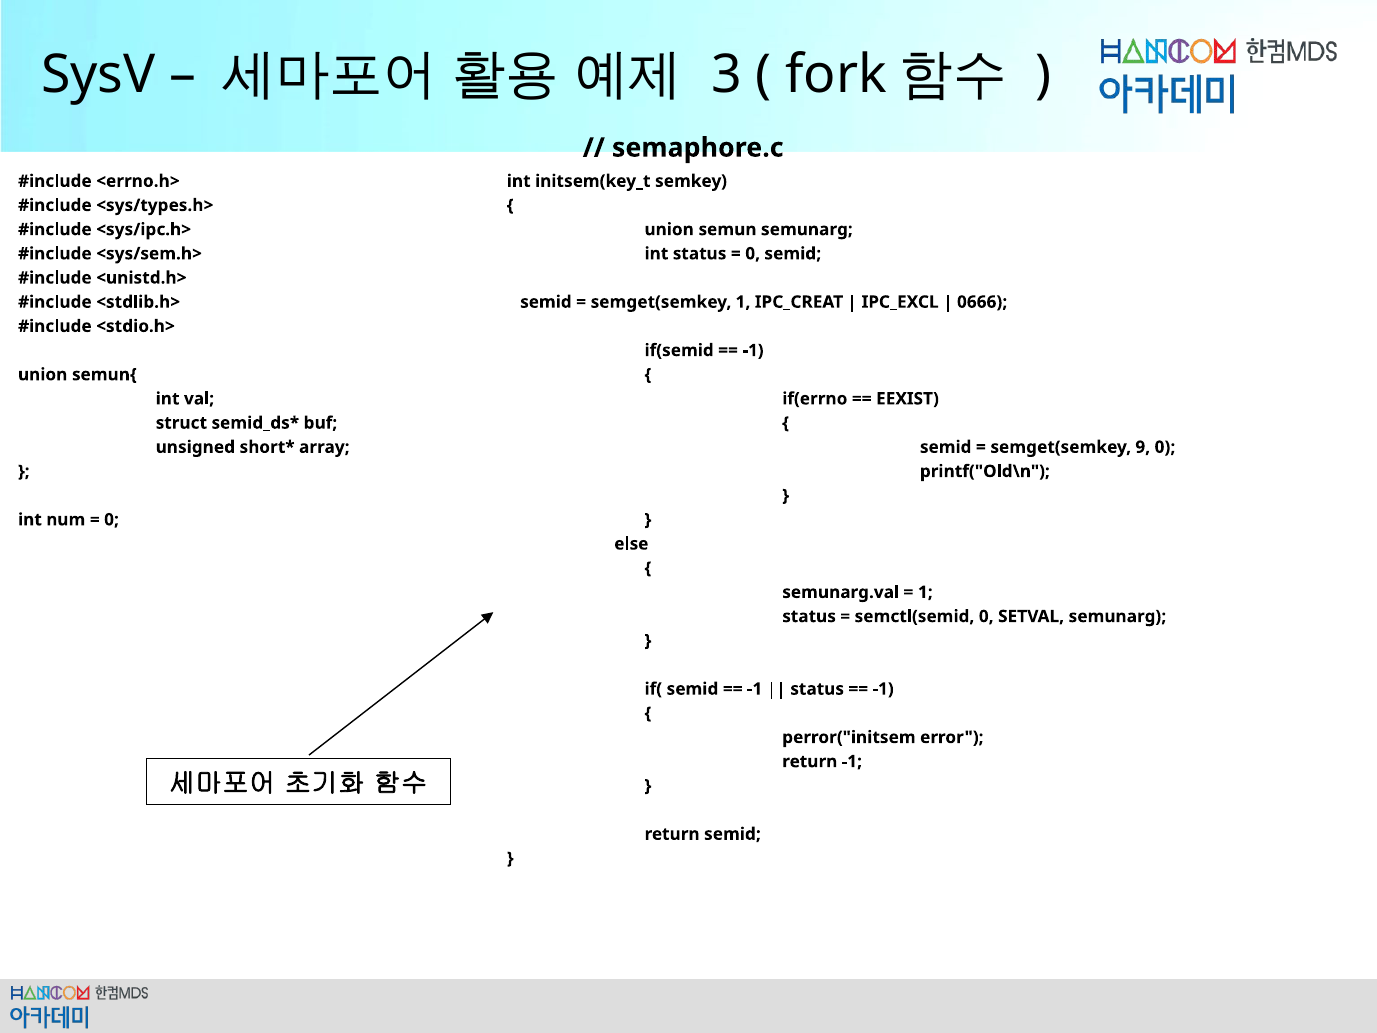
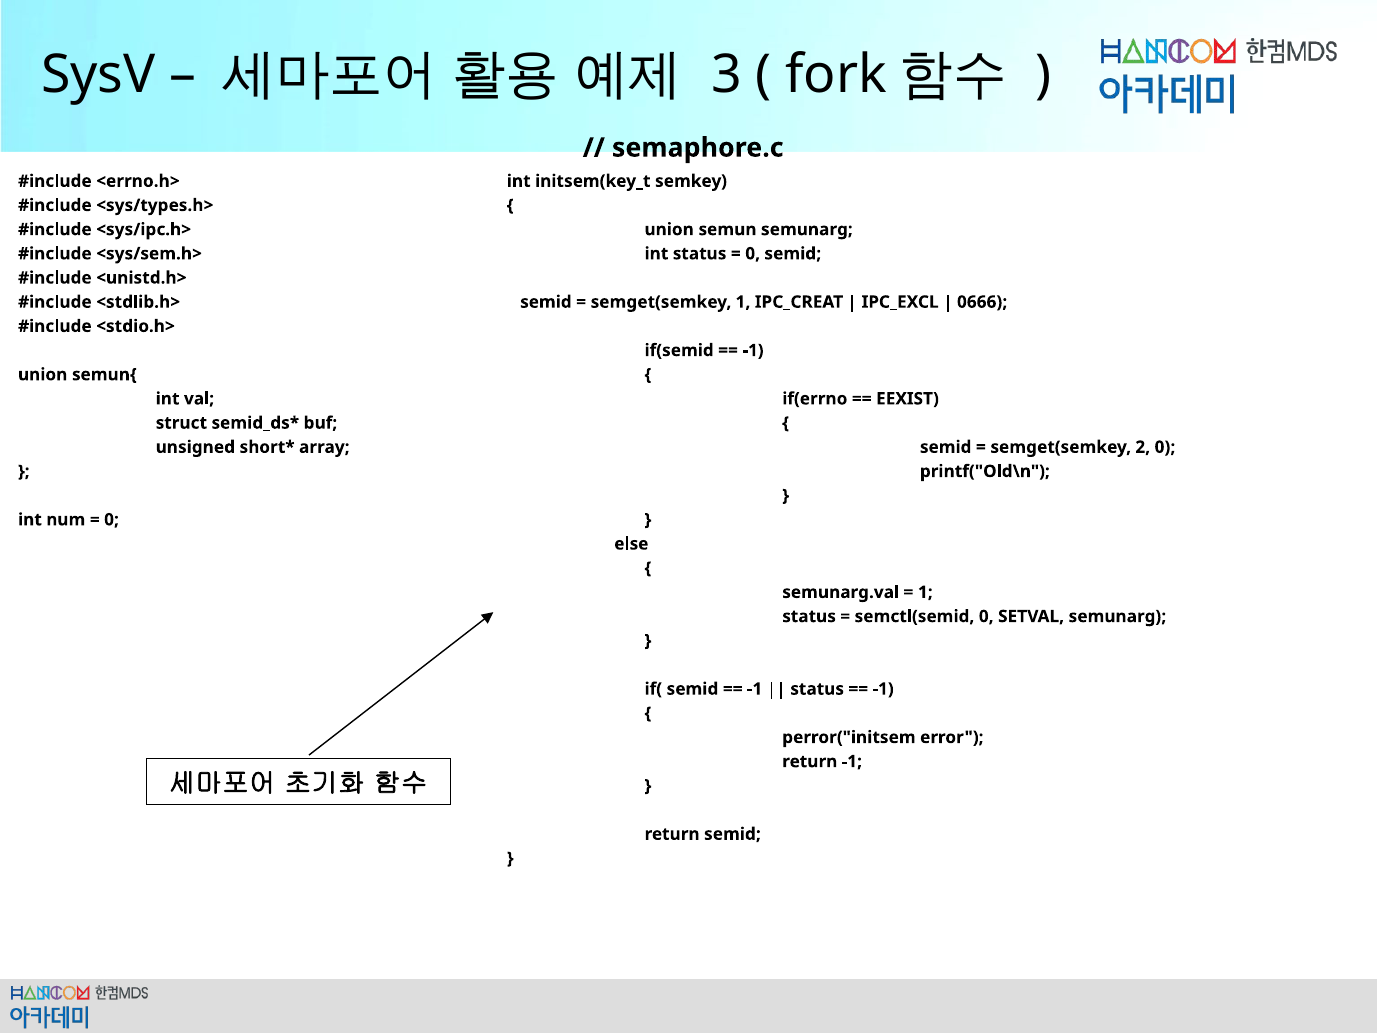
9: 9 -> 2 (1143, 447)
